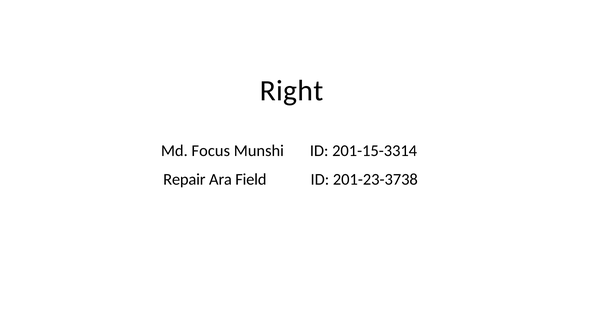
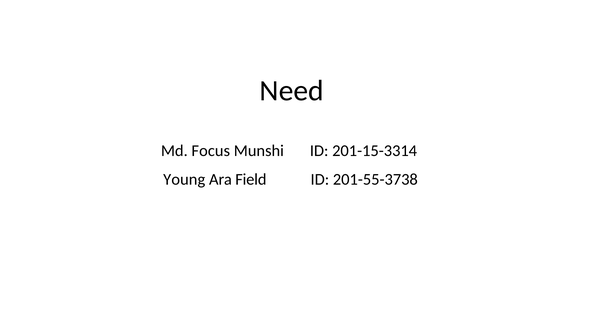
Right: Right -> Need (292, 91)
Repair: Repair -> Young (184, 179)
201-23-3738: 201-23-3738 -> 201-55-3738 (375, 179)
